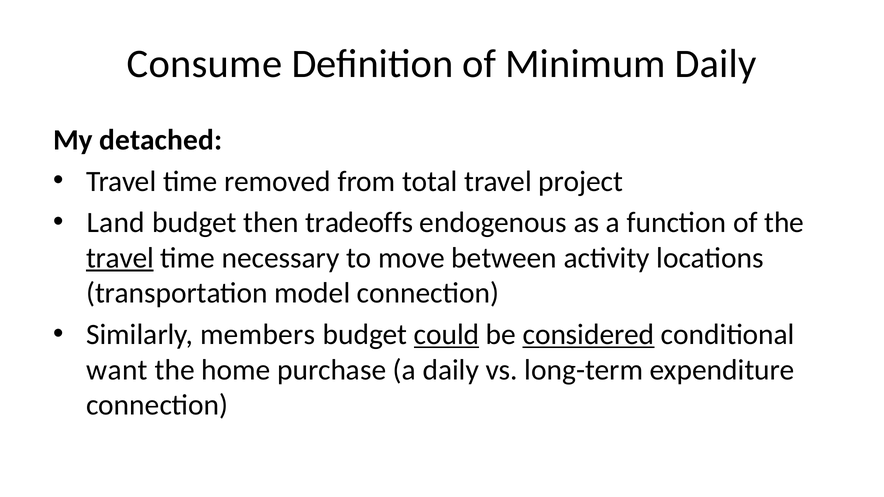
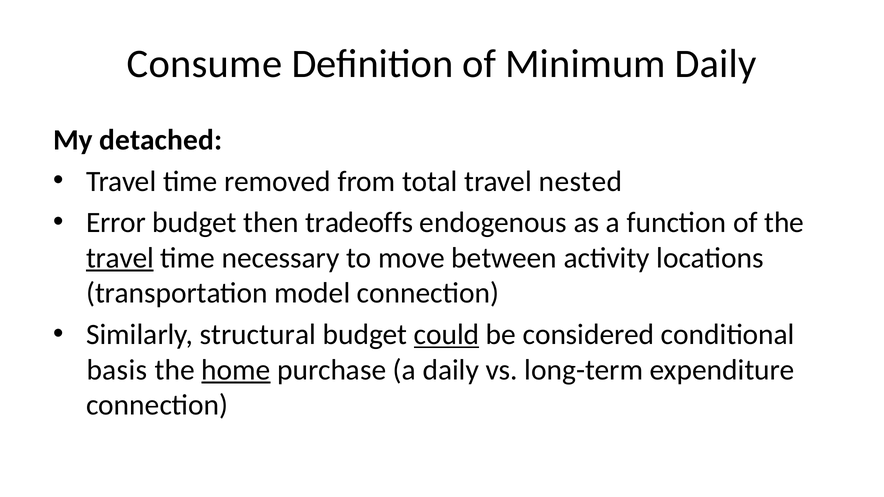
project: project -> nested (580, 181)
Land: Land -> Error (116, 223)
members: members -> structural (258, 335)
considered underline: present -> none (589, 335)
want: want -> basis (117, 370)
home underline: none -> present (236, 370)
